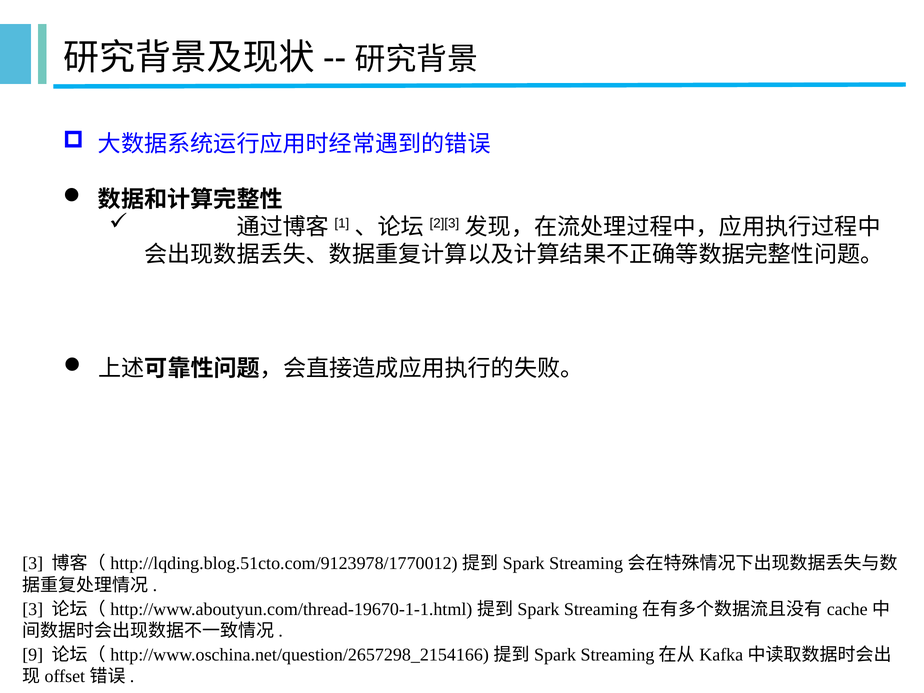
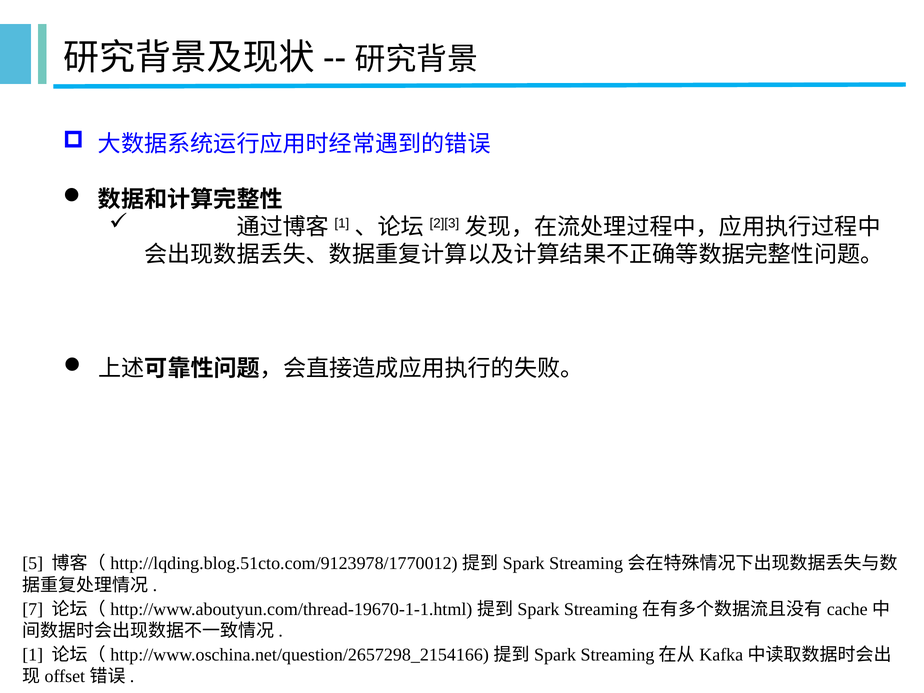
3: 3 -> 5 (33, 564)
3: 3 -> 7 (33, 609)
9: 9 -> 1 (33, 655)
